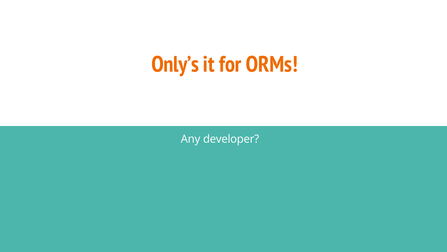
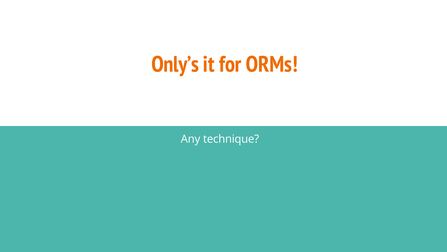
developer: developer -> technique (231, 139)
